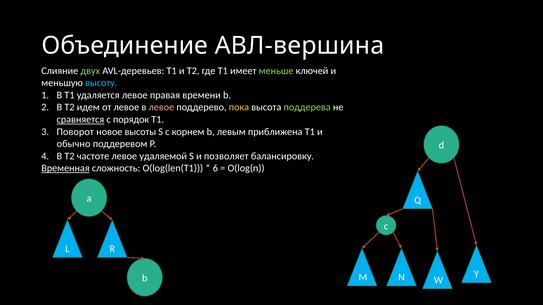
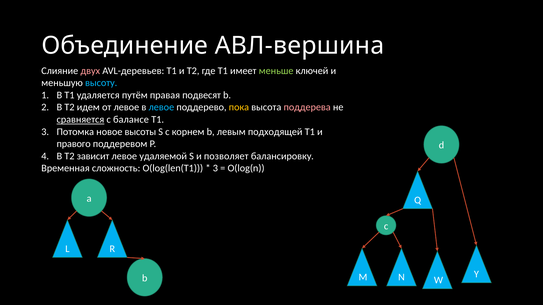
двух colour: light green -> pink (90, 71)
удаляется левое: левое -> путём (135, 95)
времени: времени -> подвесят (202, 95)
левое colour: pink -> light blue (161, 107)
поддерева colour: light green -> pink (307, 107)
порядок: порядок -> балансе (131, 120)
Поворот: Поворот -> Потомка (75, 132)
приближена: приближена -> подходящей (275, 132)
обычно: обычно -> правого (74, 144)
частоте: частоте -> зависит (93, 156)
Временная underline: present -> none (66, 169)
6: 6 -> 3 (215, 169)
